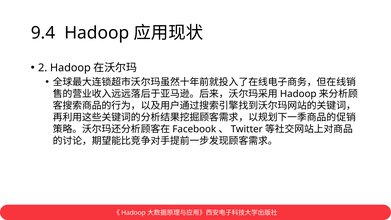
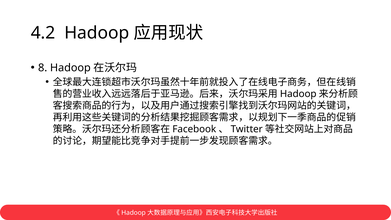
9.4: 9.4 -> 4.2 (43, 33)
2: 2 -> 8 (43, 68)
